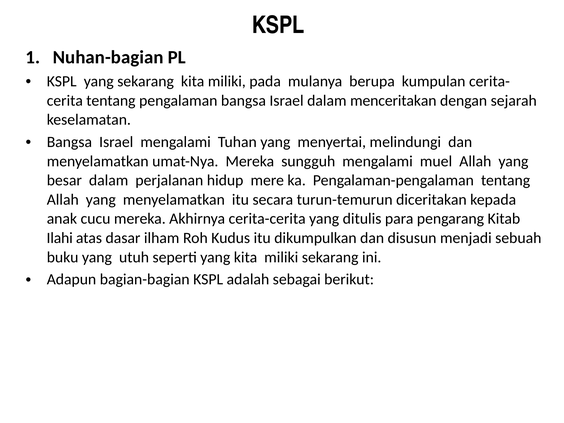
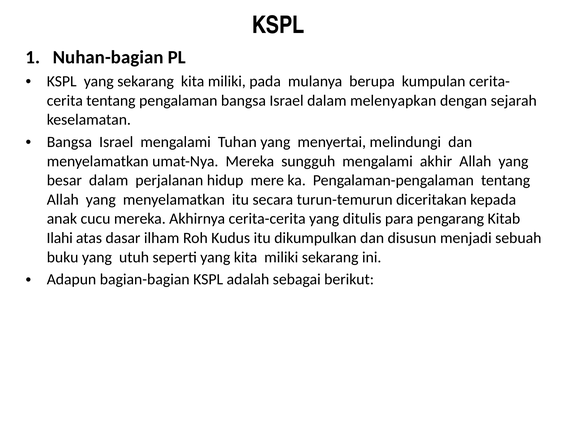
menceritakan: menceritakan -> melenyapkan (393, 101)
muel: muel -> akhir (436, 161)
